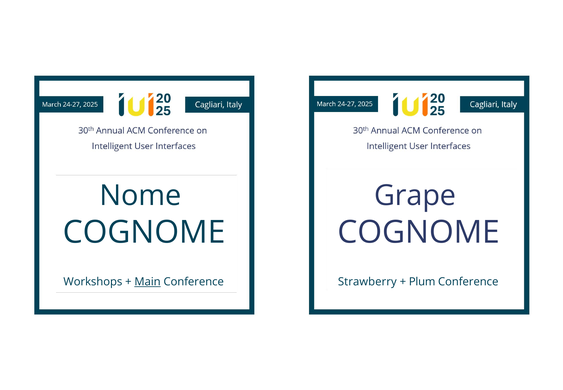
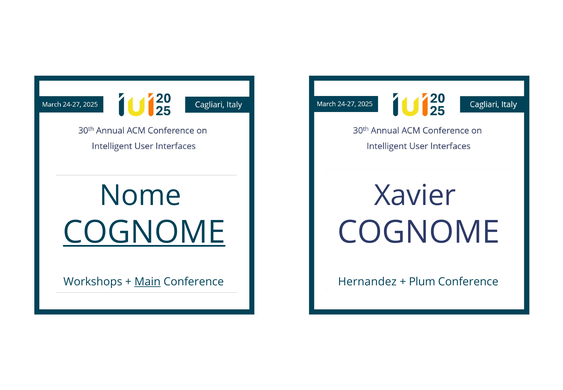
Grape: Grape -> Xavier (415, 195)
COGNOME underline: none -> present (144, 232)
Strawberry: Strawberry -> Hernandez (367, 282)
